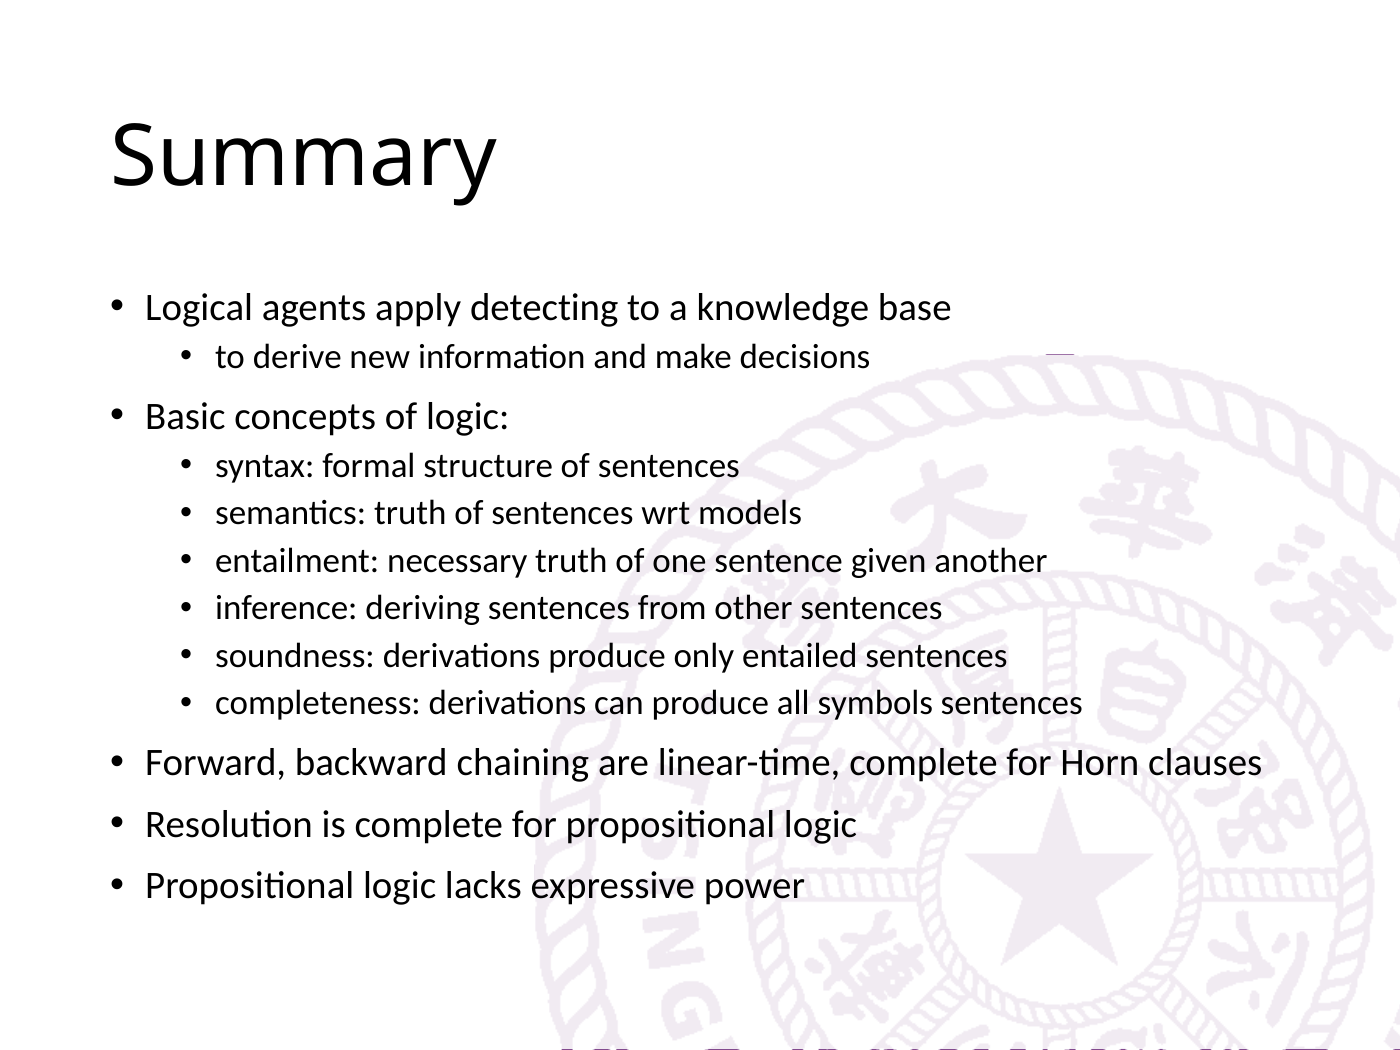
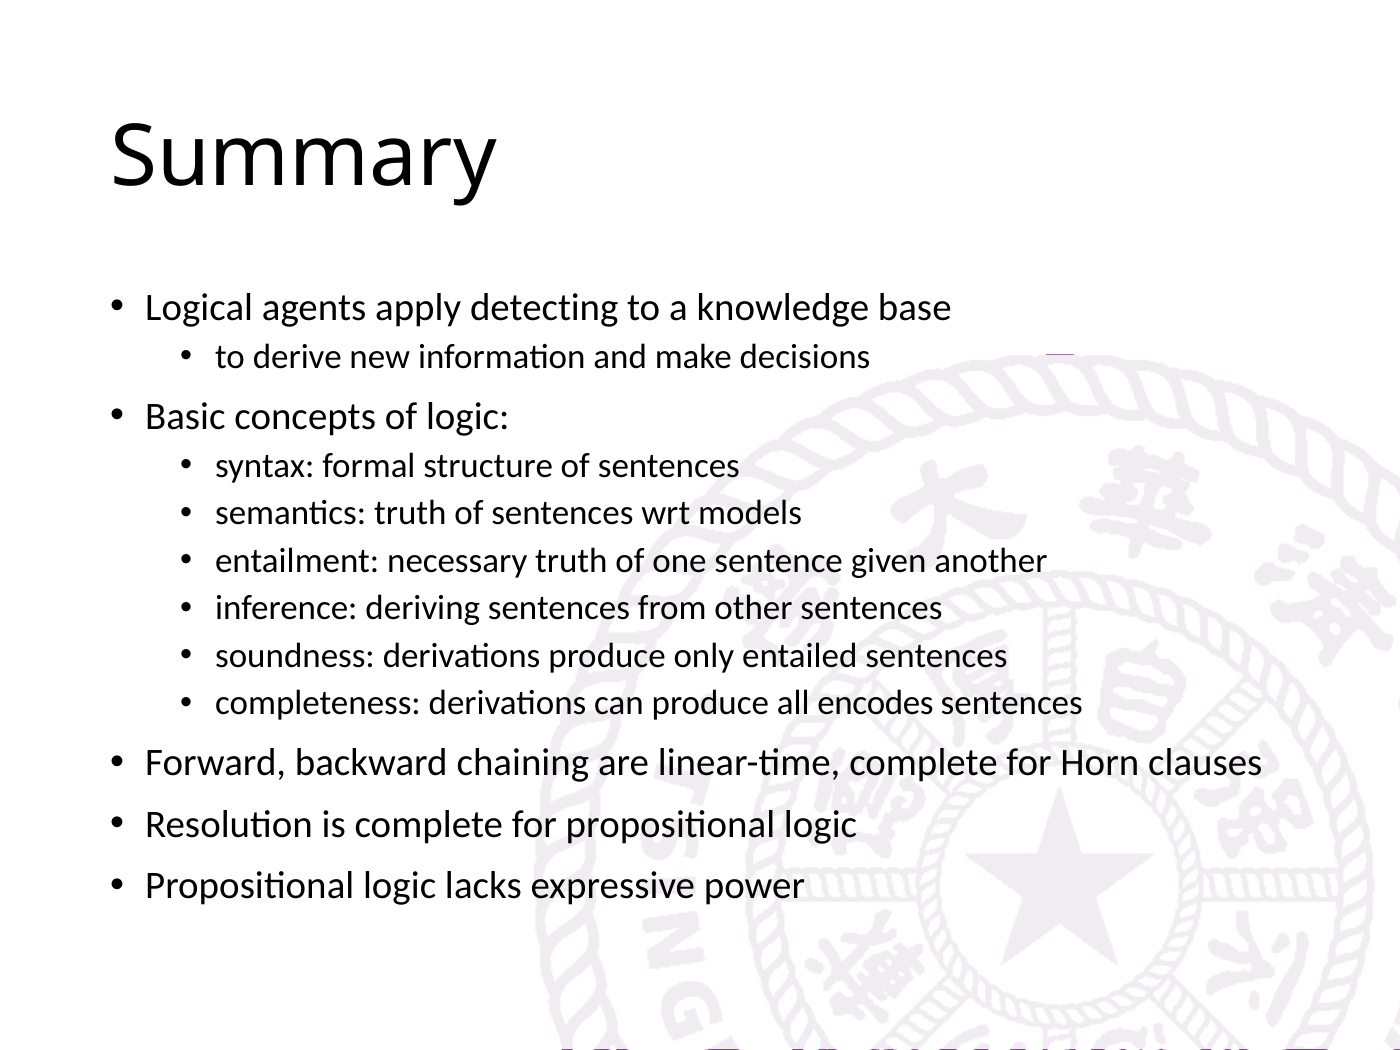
symbols: symbols -> encodes (875, 703)
